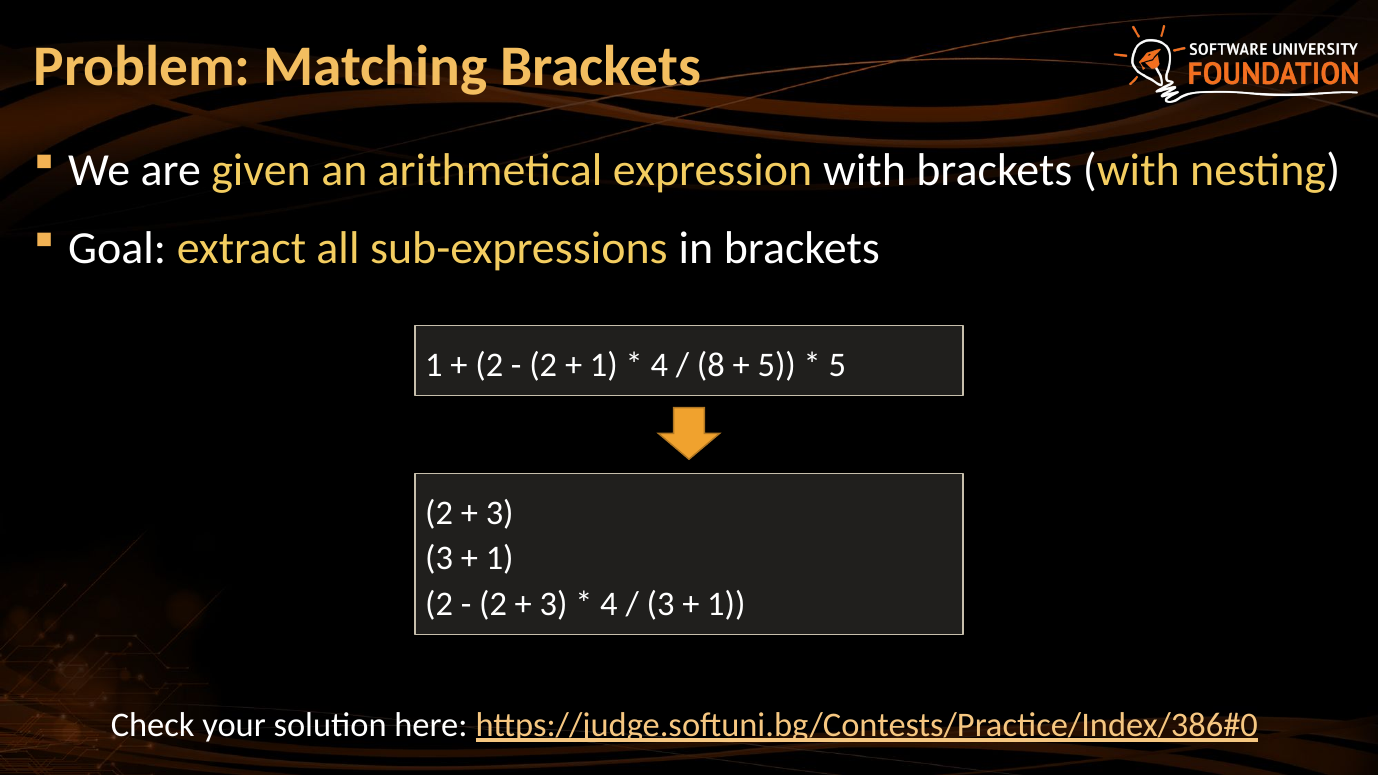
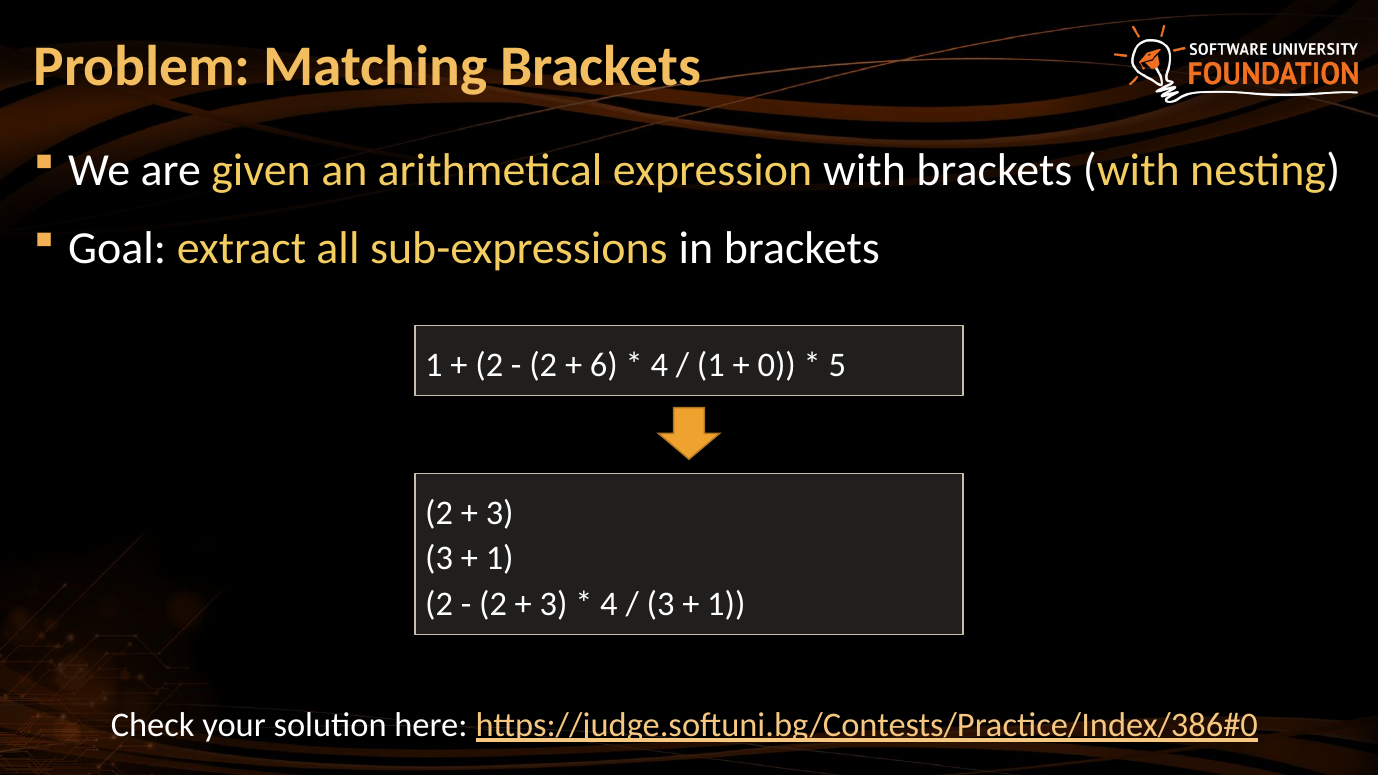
1: 1 -> 6 (604, 365)
8: 8 -> 1 (711, 365)
5: 5 -> 0 (777, 365)
